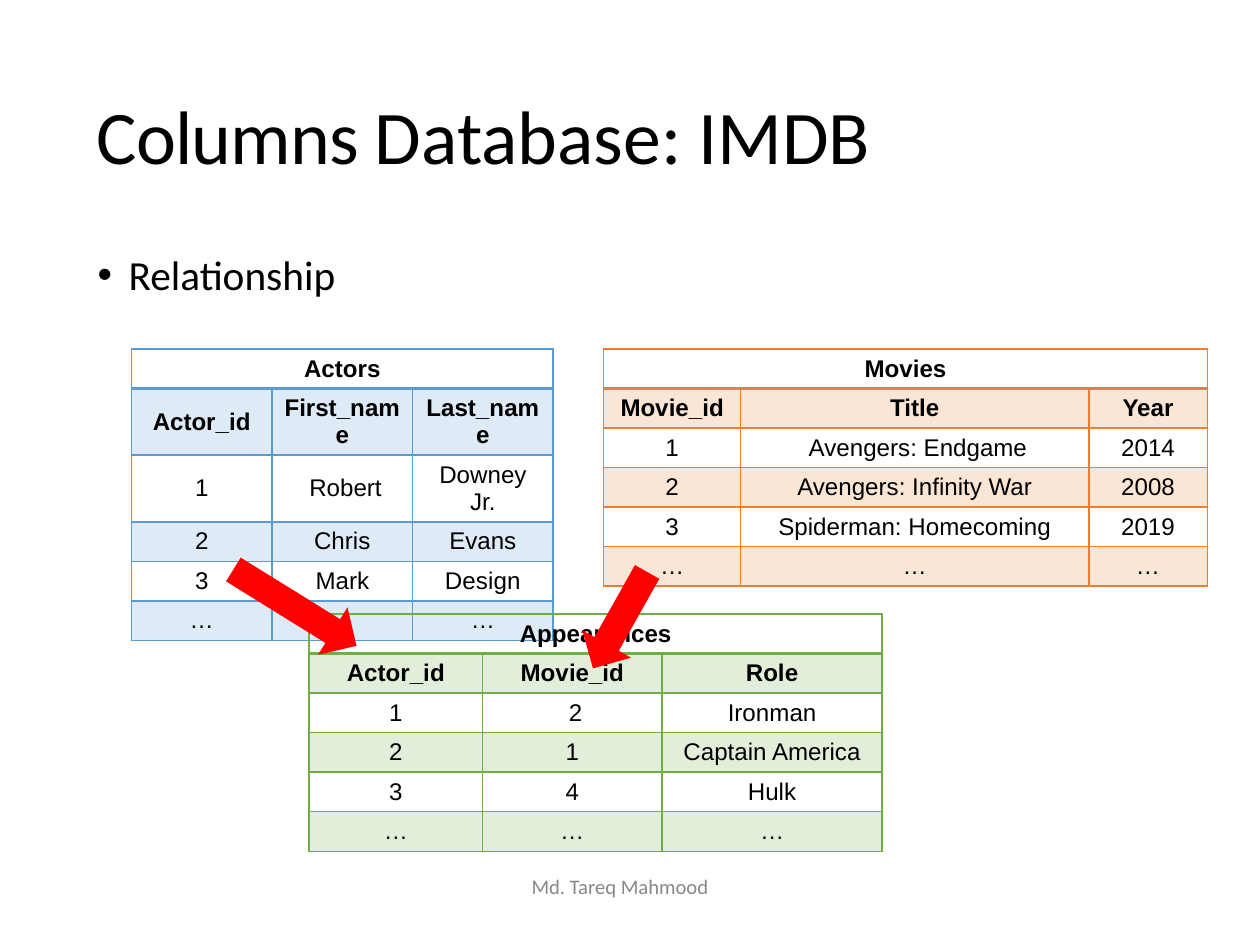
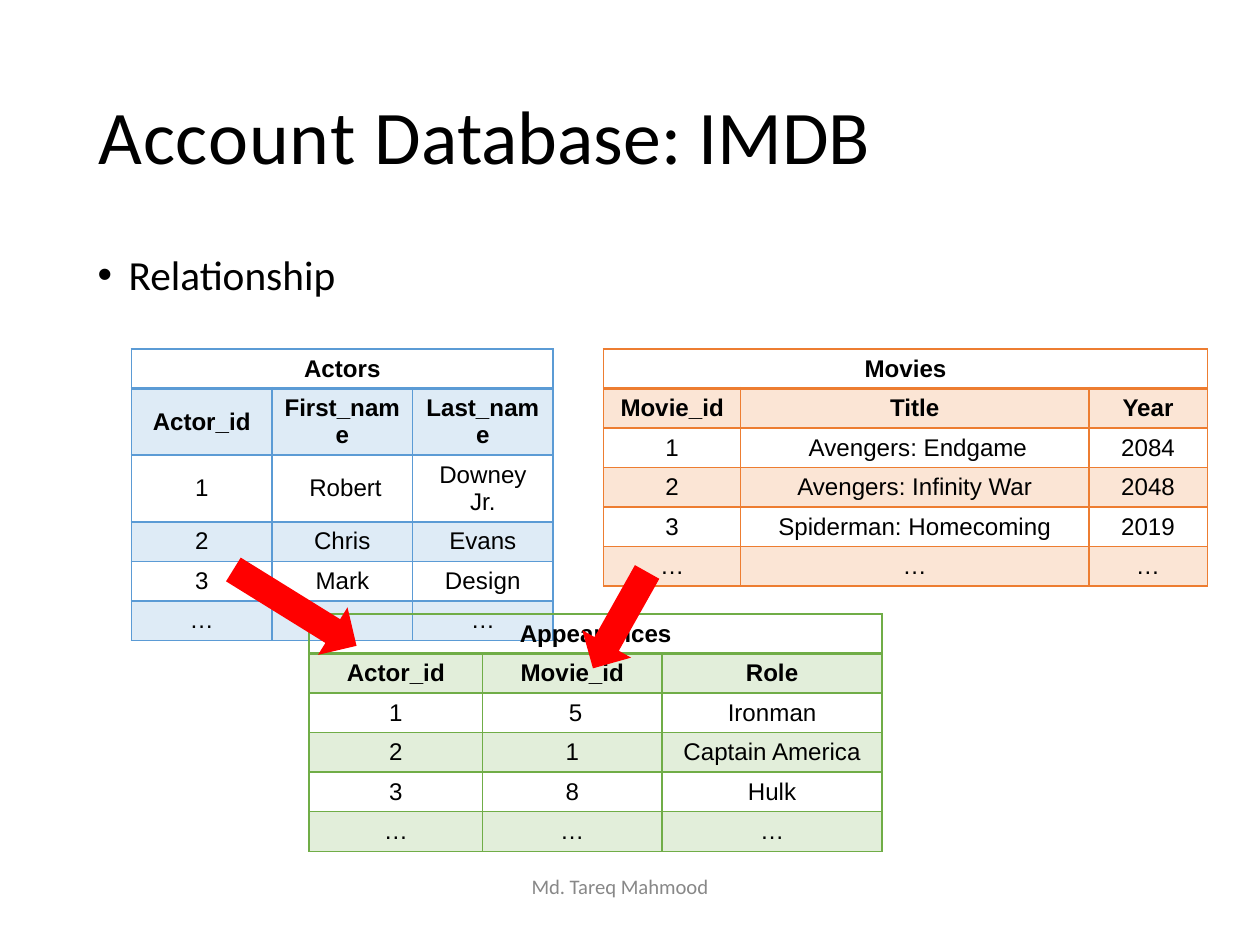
Columns: Columns -> Account (227, 139)
2014: 2014 -> 2084 (1148, 448)
2008: 2008 -> 2048 (1148, 488)
1 2: 2 -> 5 (576, 713)
4: 4 -> 8 (572, 792)
